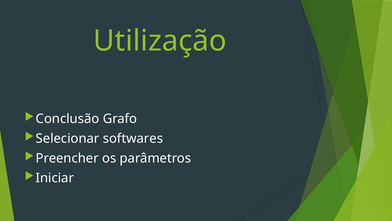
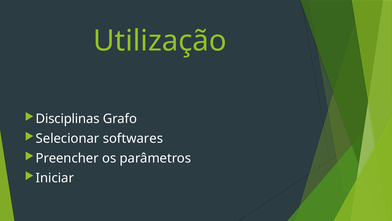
Conclusão: Conclusão -> Disciplinas (68, 118)
